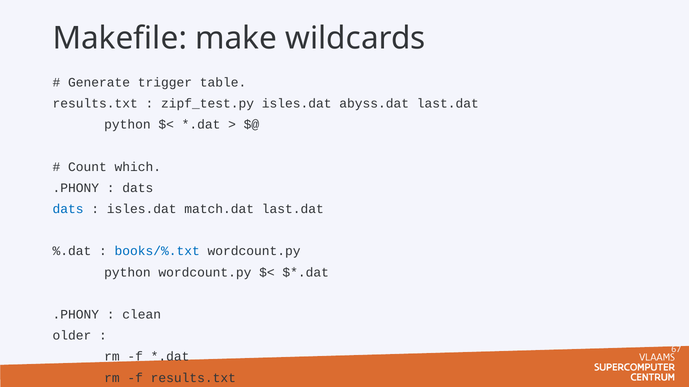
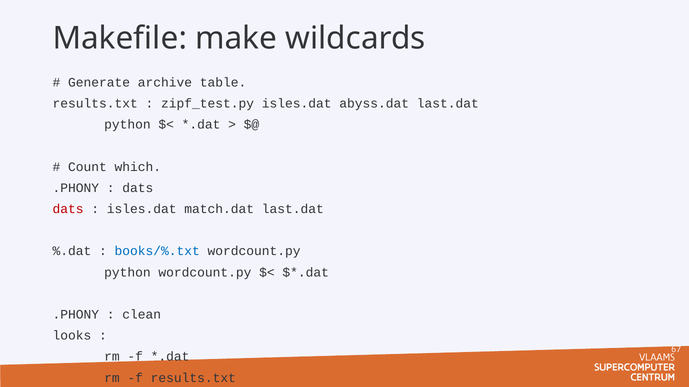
trigger: trigger -> archive (165, 82)
dats colour: blue -> red (68, 209)
older: older -> looks (72, 336)
